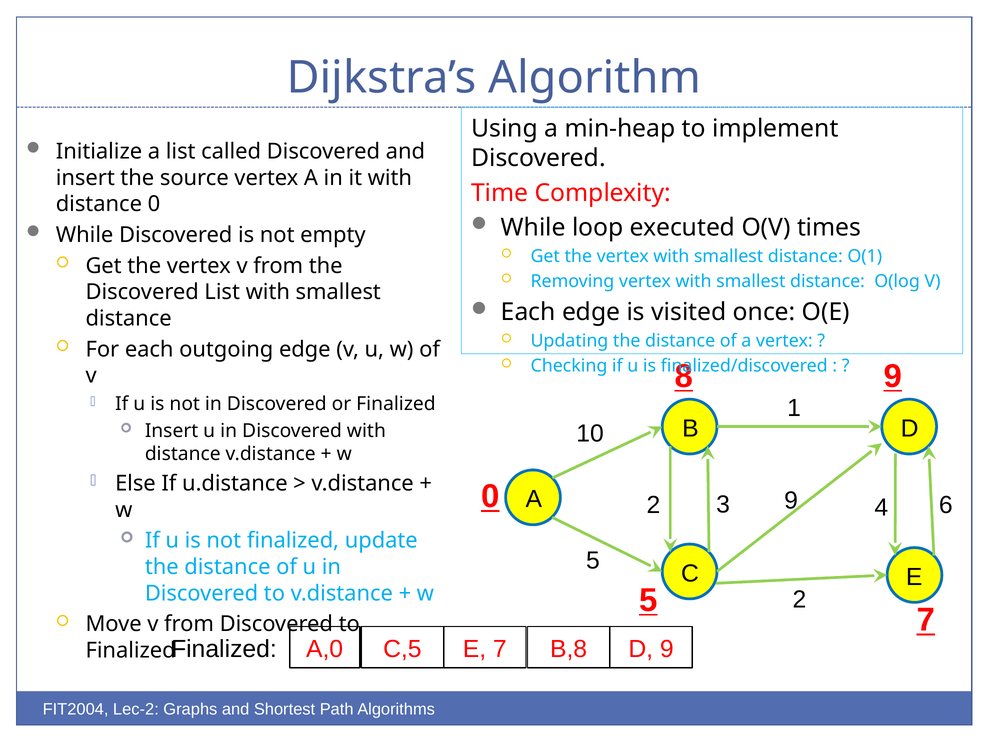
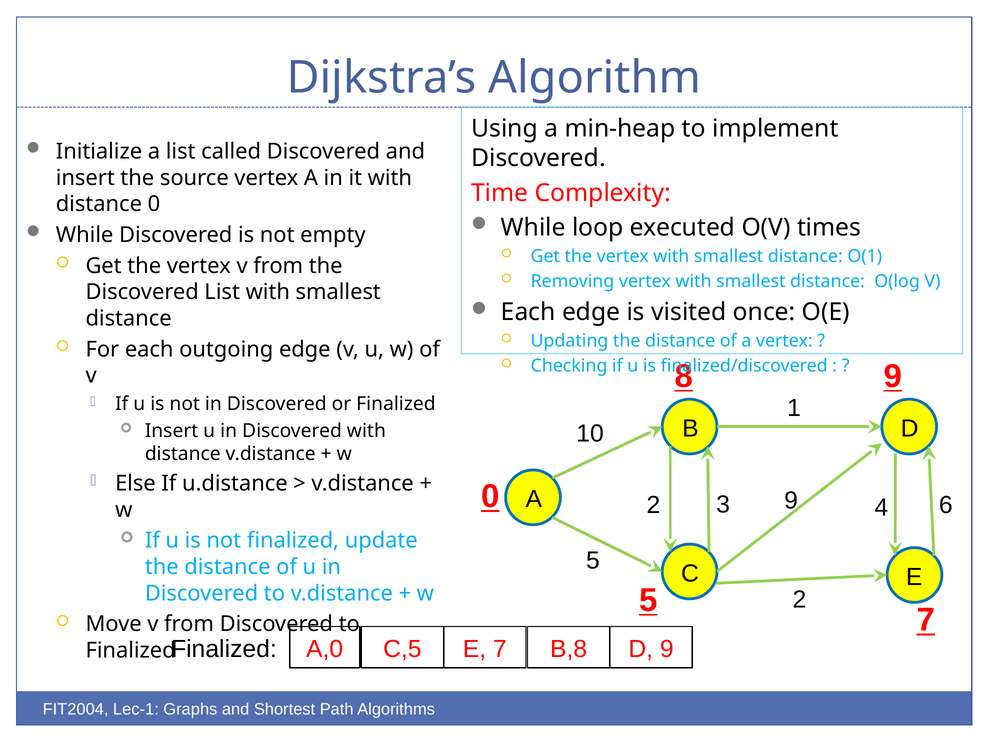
Lec-2: Lec-2 -> Lec-1 (136, 709)
